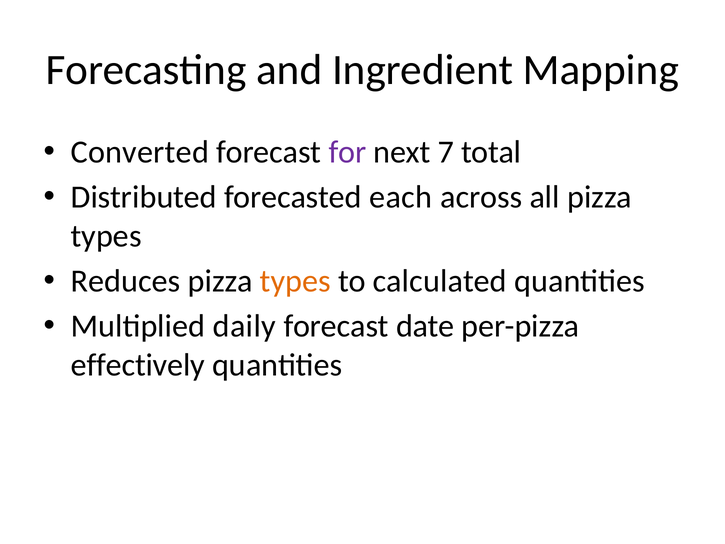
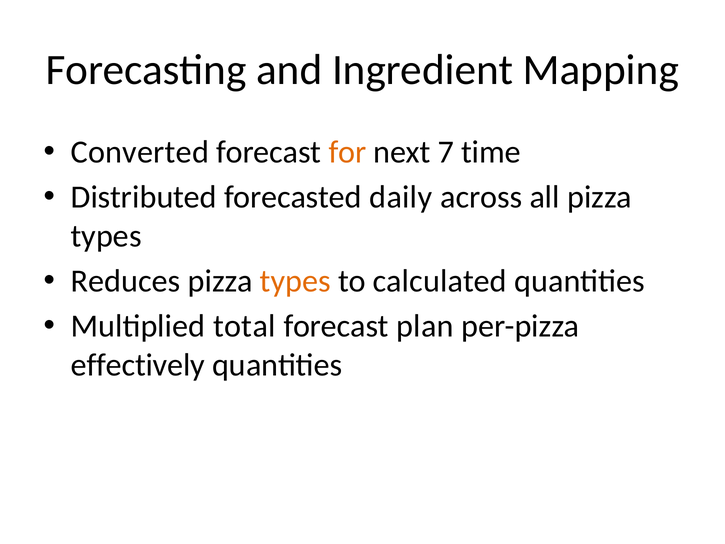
for colour: purple -> orange (347, 152)
total: total -> time (491, 152)
each: each -> daily (401, 197)
daily: daily -> total (244, 326)
date: date -> plan (425, 326)
